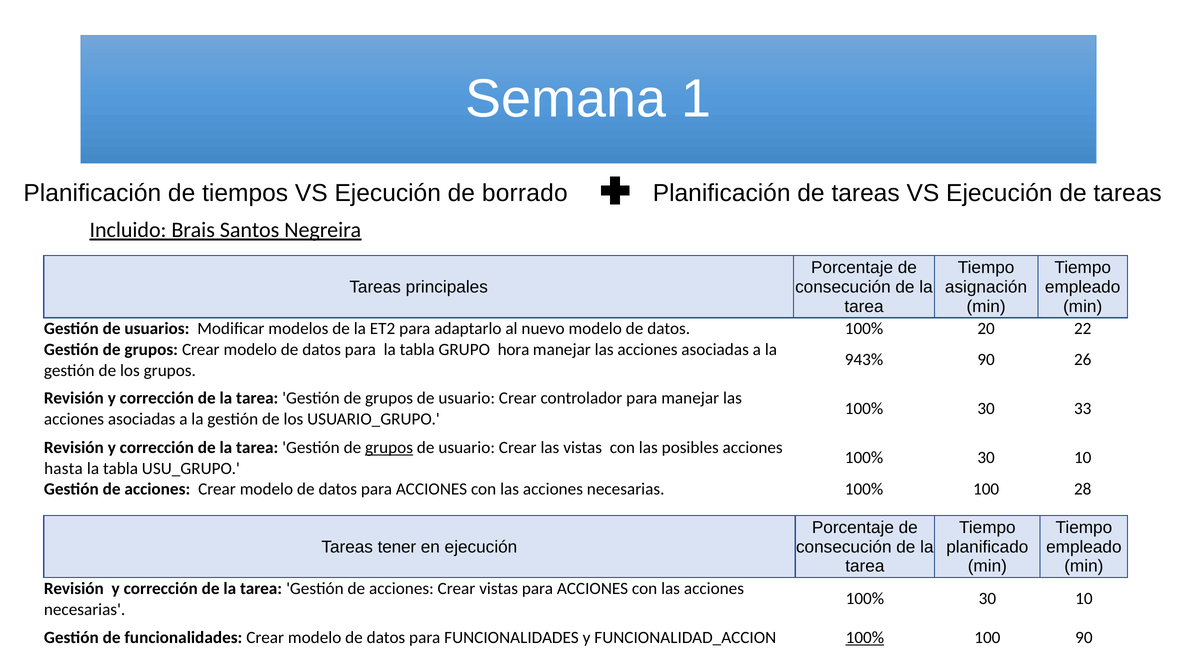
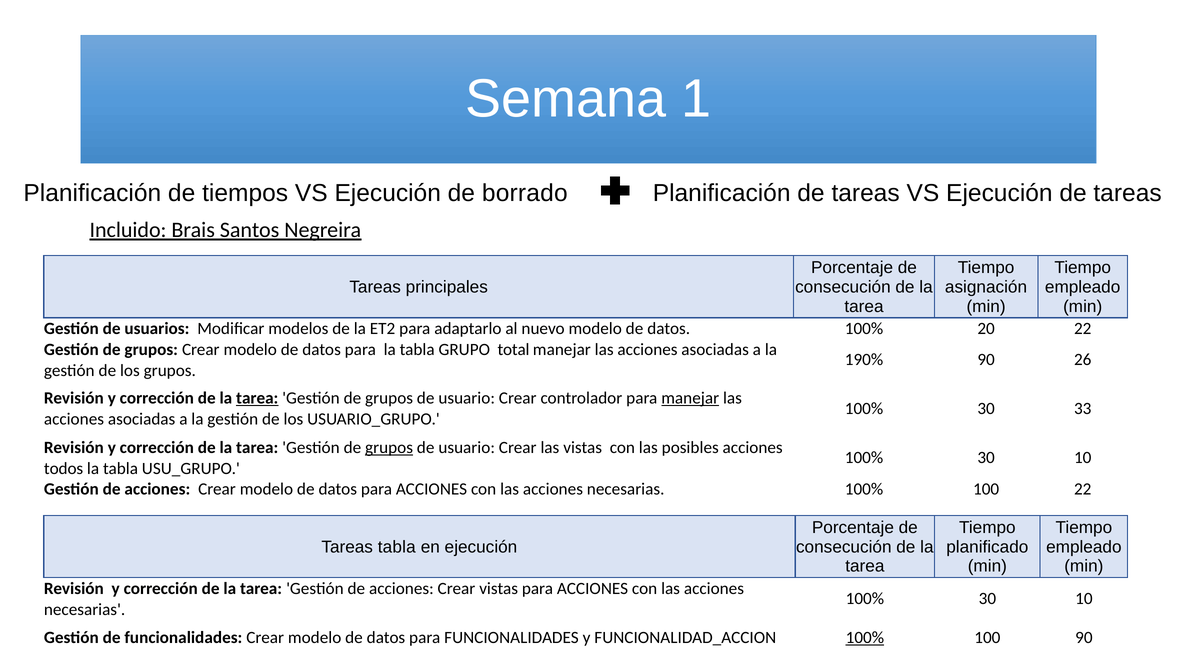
hora: hora -> total (514, 350)
943%: 943% -> 190% (864, 360)
tarea underline: none -> present (257, 398)
manejar underline: none -> present (690, 398)
hasta: hasta -> todos (64, 468)
100 28: 28 -> 22 (1083, 489)
Tareas tener: tener -> tabla (397, 547)
